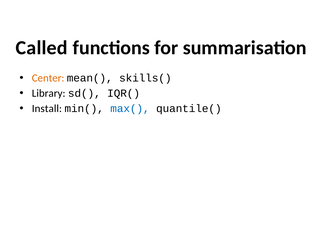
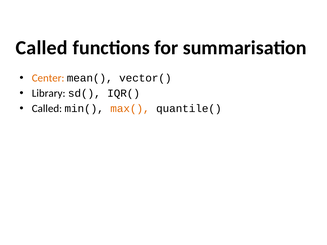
skills(: skills( -> vector( (145, 78)
Install: Install -> Called (47, 109)
max( colour: blue -> orange (130, 109)
